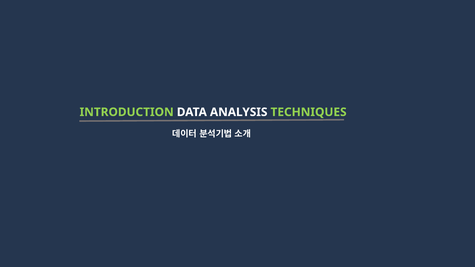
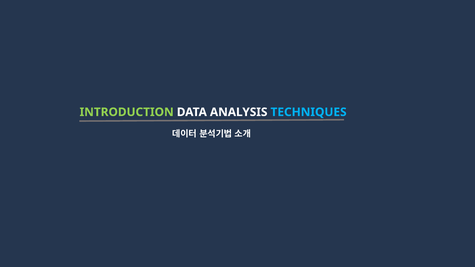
TECHNIQUES colour: light green -> light blue (309, 112)
